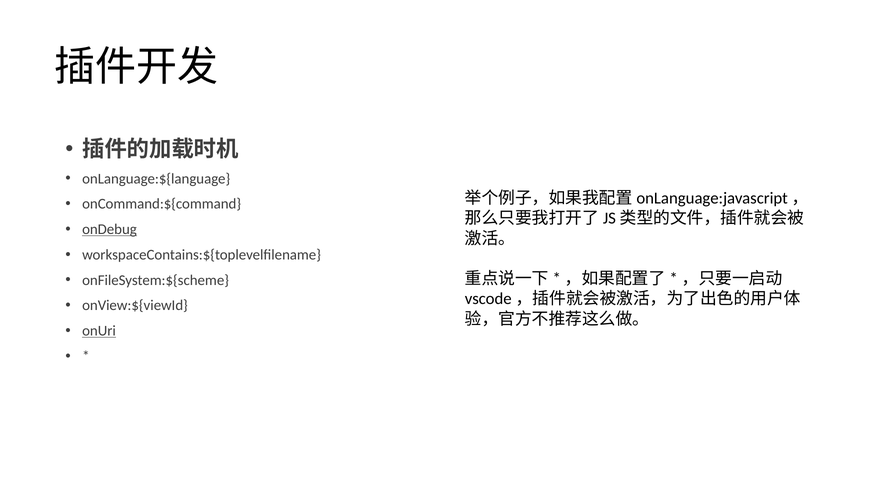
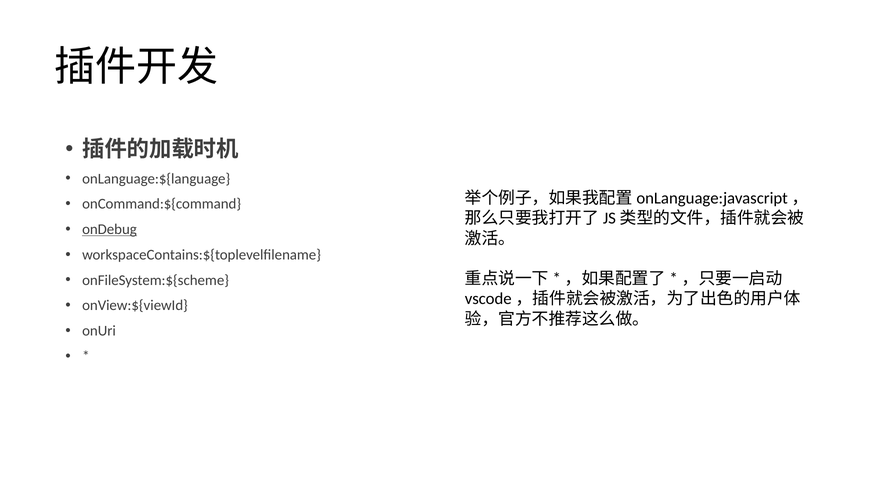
onUri underline: present -> none (99, 331)
